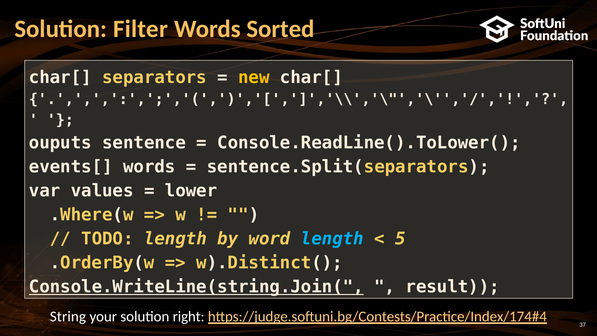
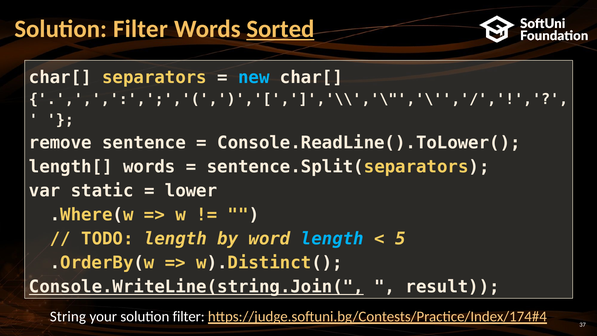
Sorted underline: none -> present (280, 29)
new colour: yellow -> light blue (254, 77)
ouputs: ouputs -> remove (60, 143)
events[: events[ -> length[ (71, 167)
values: values -> static (102, 191)
your solution right: right -> filter (189, 317)
